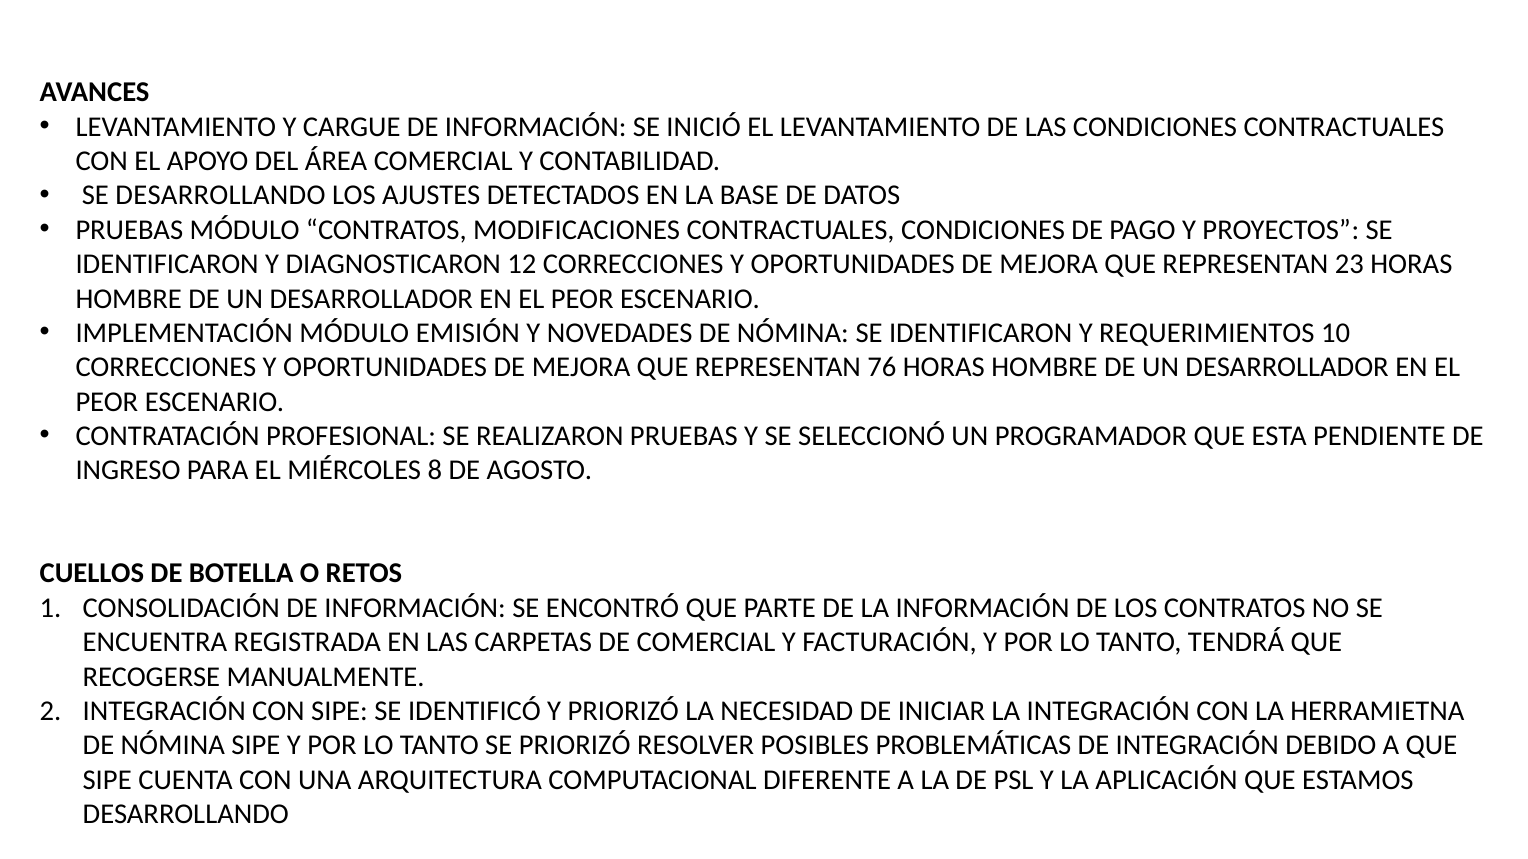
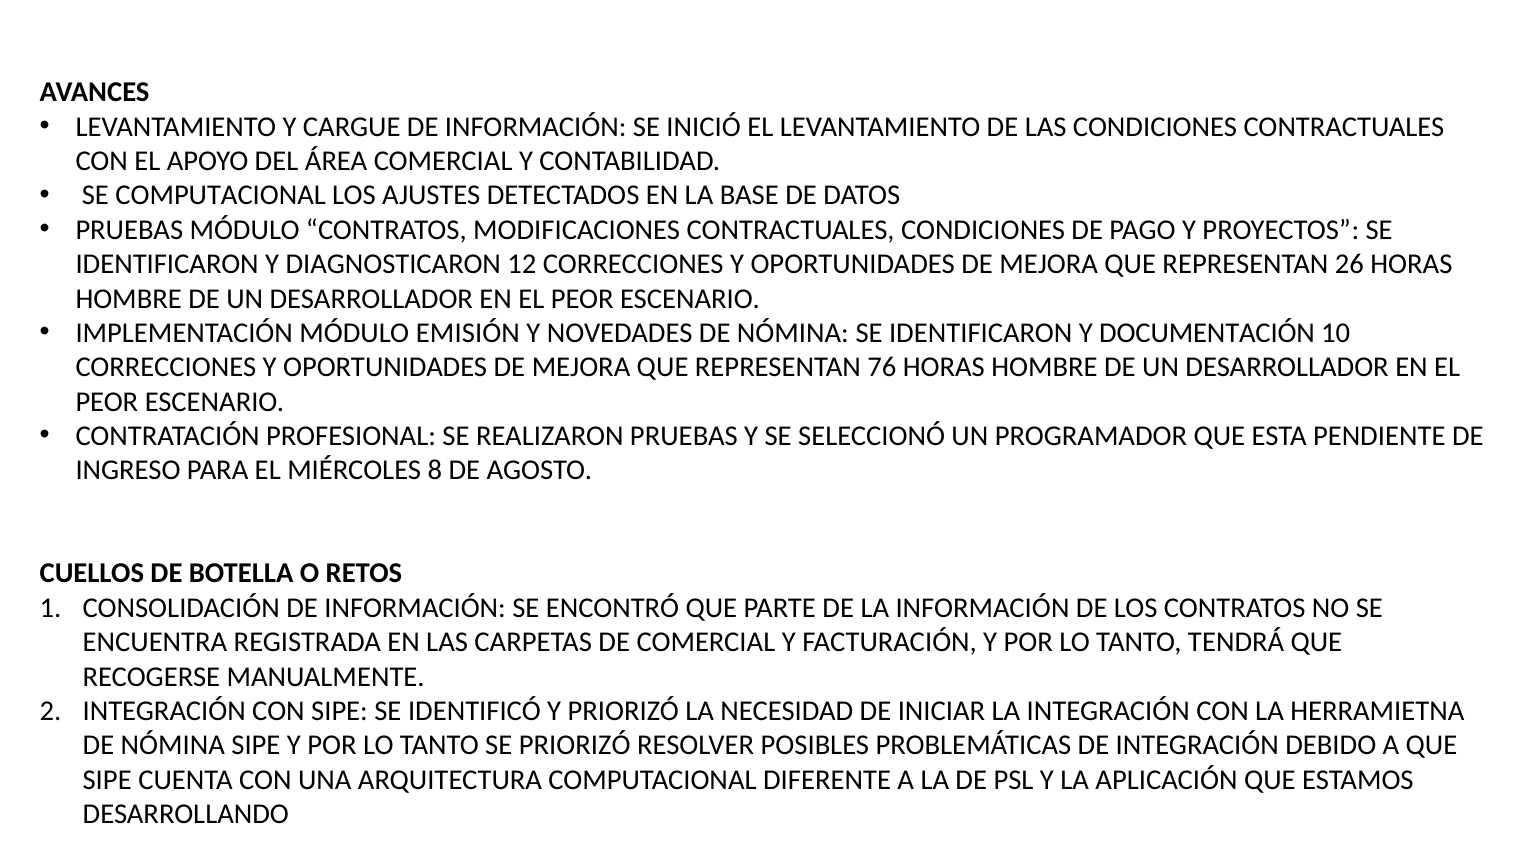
SE DESARROLLANDO: DESARROLLANDO -> COMPUTACIONAL (221, 196)
23: 23 -> 26 (1349, 264)
REQUERIMIENTOS: REQUERIMIENTOS -> DOCUMENTACIÓN (1207, 333)
